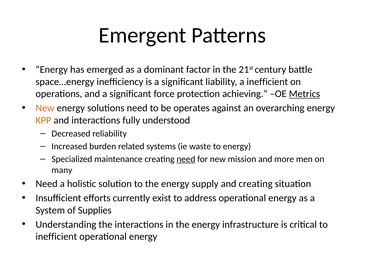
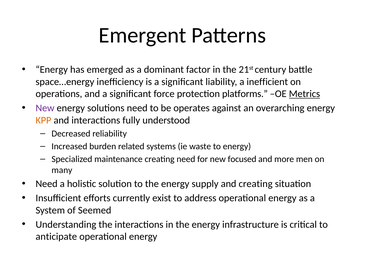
achieving: achieving -> platforms (245, 94)
New colour: orange -> purple (45, 108)
need underline: present -> none (186, 159)
mission: mission -> focused (242, 159)
Supplies: Supplies -> Seemed (95, 210)
inefficient: inefficient -> anticipate (56, 236)
